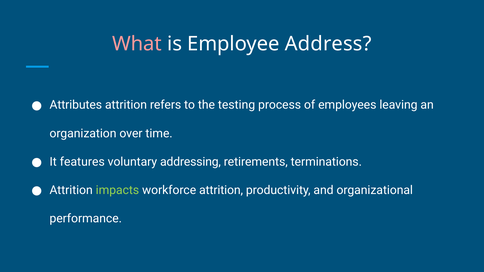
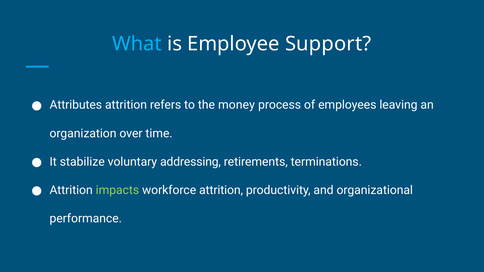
What colour: pink -> light blue (137, 44)
Address: Address -> Support (328, 44)
testing: testing -> money (237, 105)
features: features -> stabilize (82, 162)
